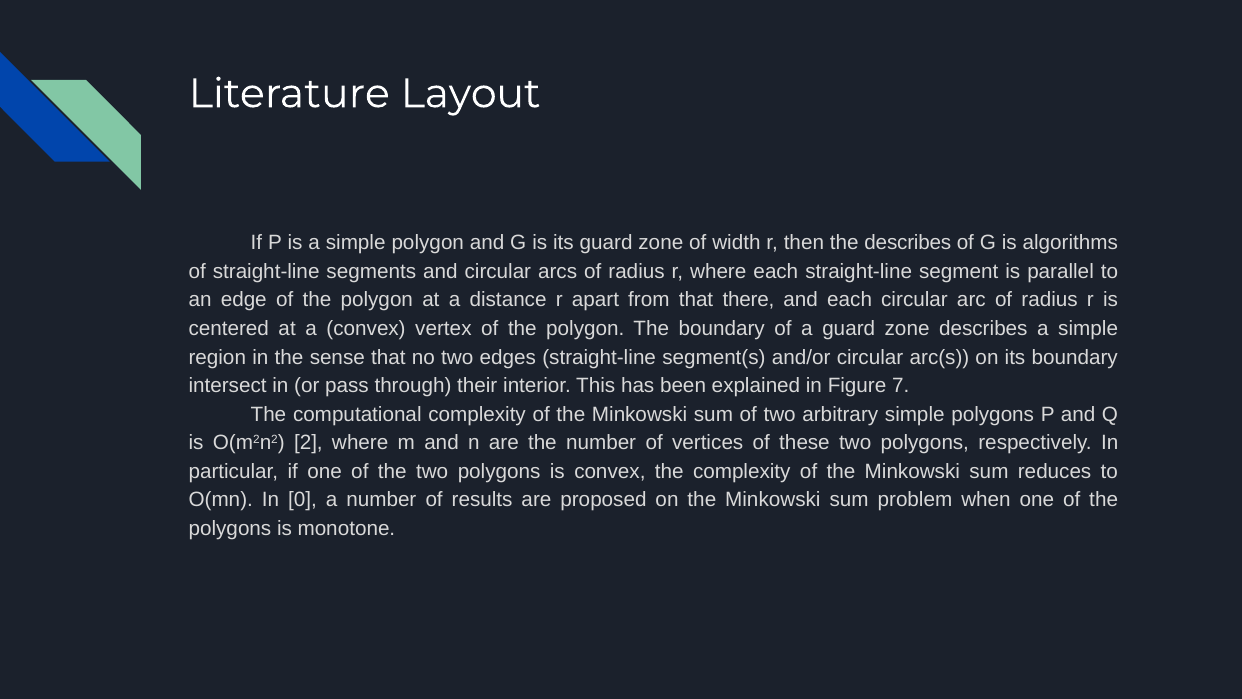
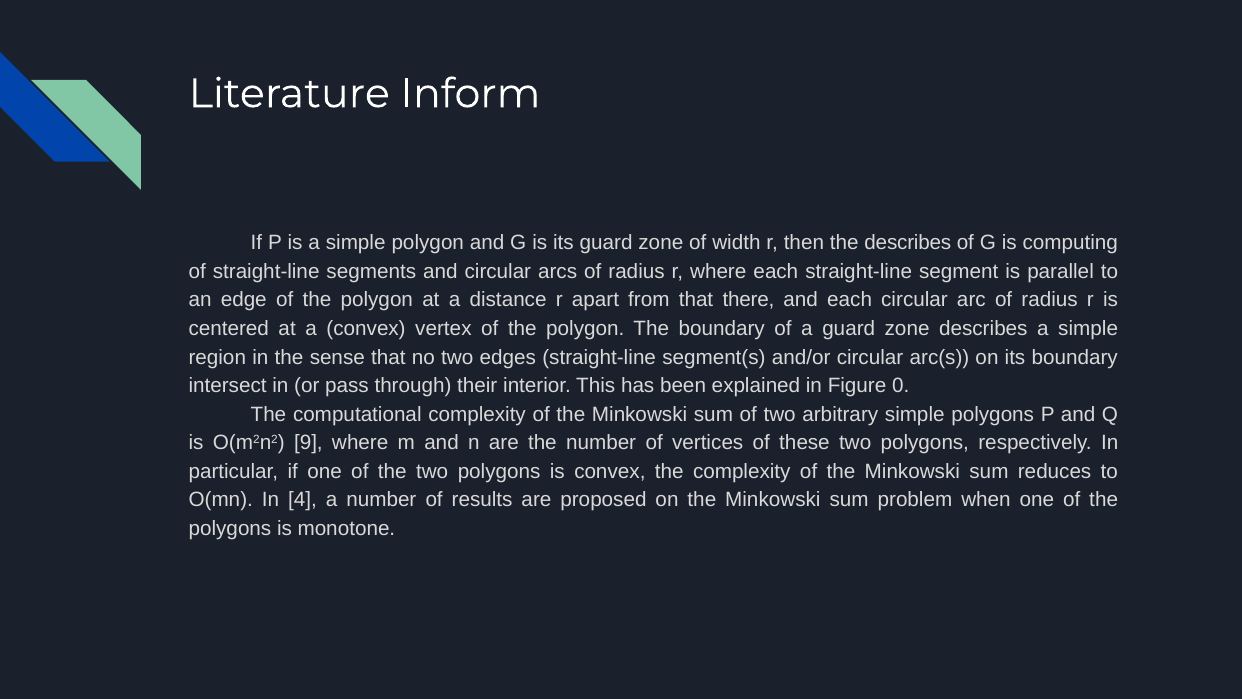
Layout: Layout -> Inform (471, 94)
algorithms: algorithms -> computing (1070, 243)
7: 7 -> 0 (901, 386)
2: 2 -> 9 (308, 443)
0: 0 -> 4 (303, 500)
